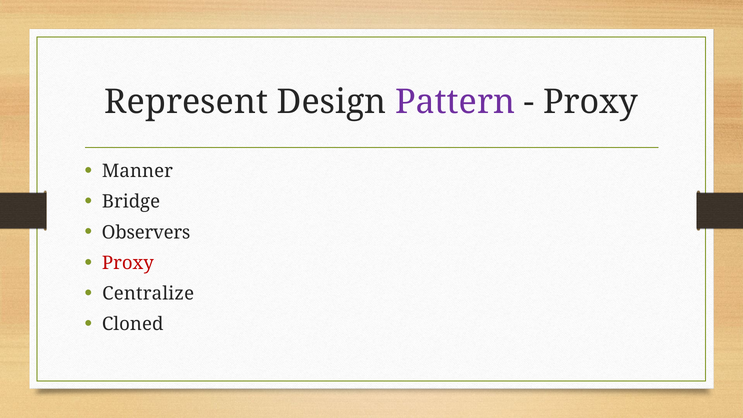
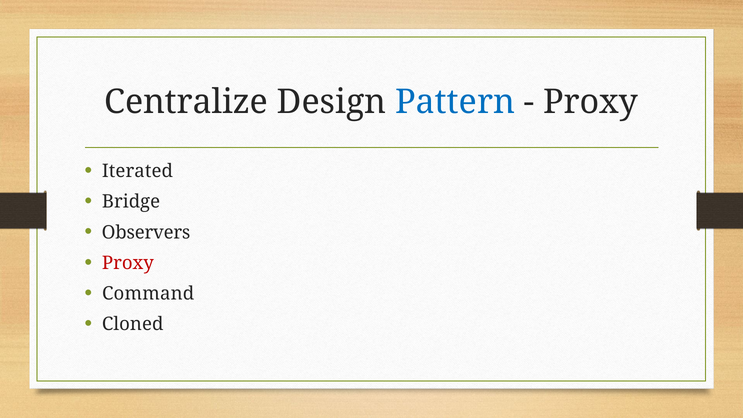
Represent: Represent -> Centralize (186, 102)
Pattern colour: purple -> blue (455, 102)
Manner: Manner -> Iterated (137, 171)
Centralize: Centralize -> Command (148, 294)
